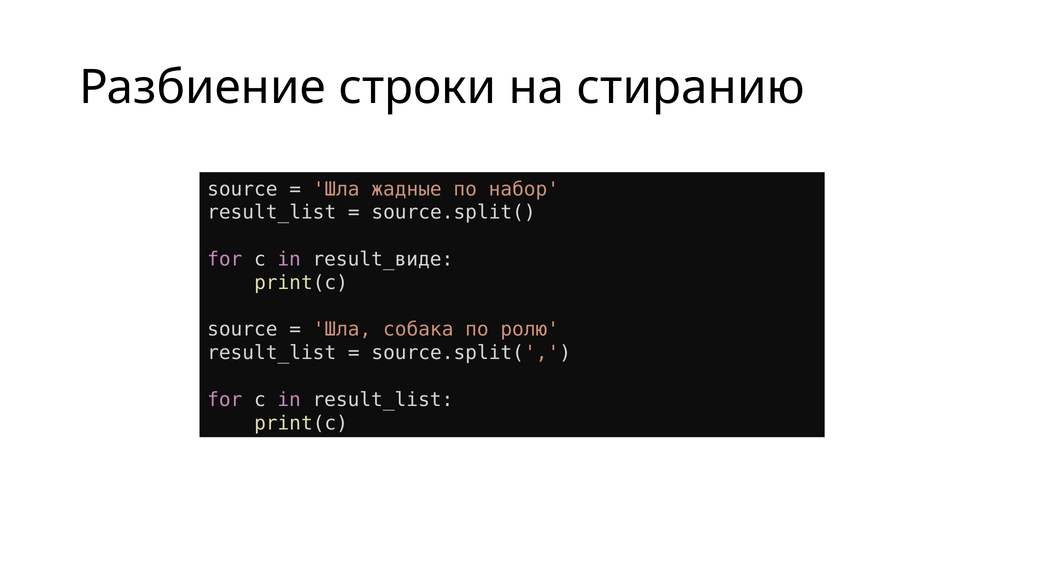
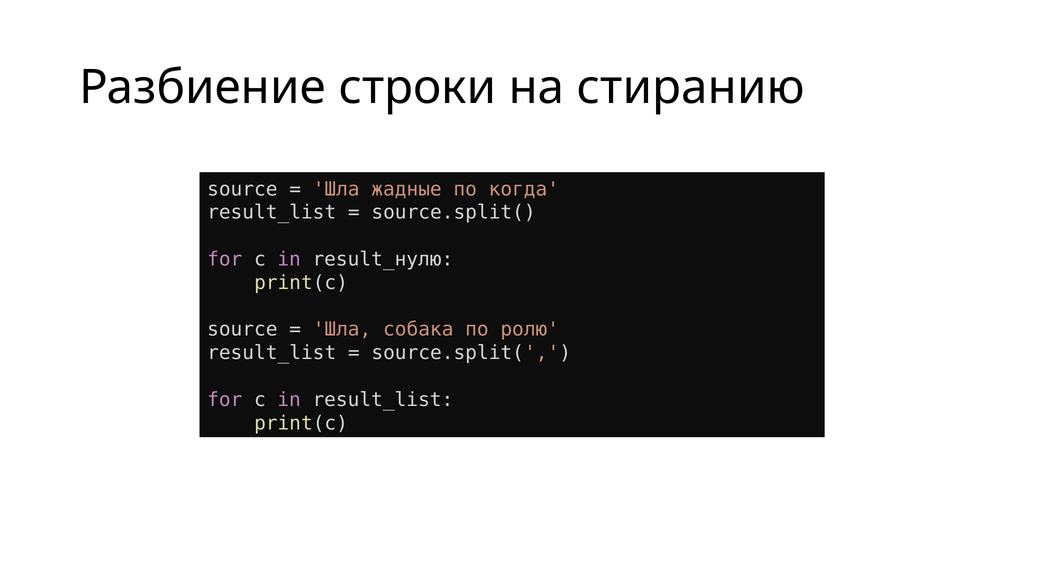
набор: набор -> когда (524, 189)
result_виде: result_виде -> result_нулю (383, 259)
